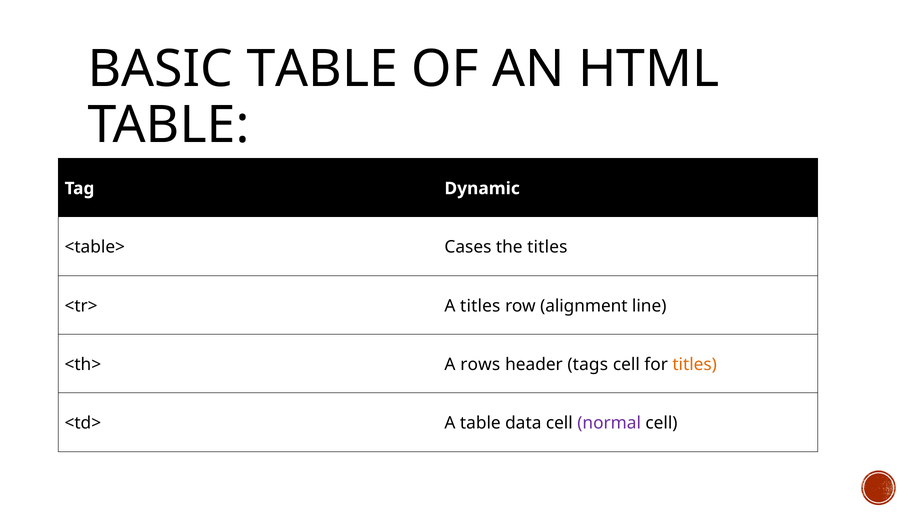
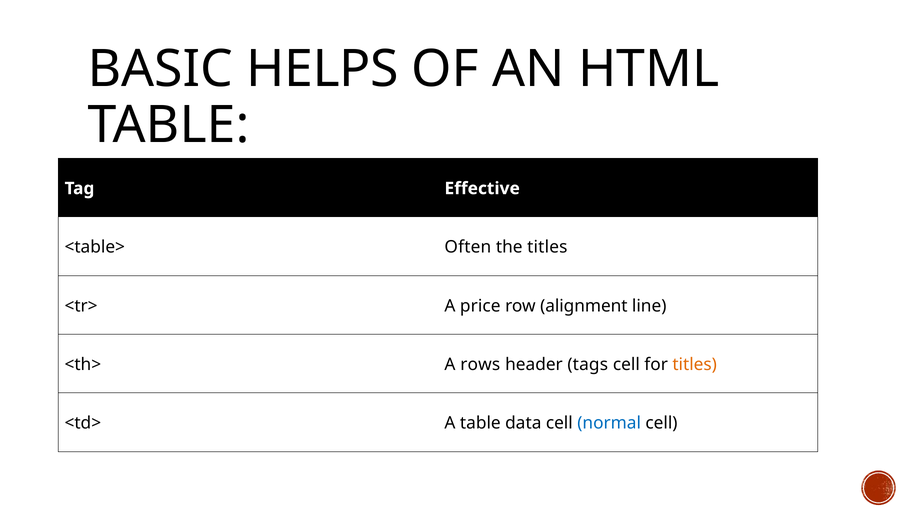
BASIC TABLE: TABLE -> HELPS (323, 69)
Dynamic: Dynamic -> Effective (482, 188)
Cases: Cases -> Often (468, 247)
A titles: titles -> price (480, 306)
normal colour: purple -> blue (609, 423)
